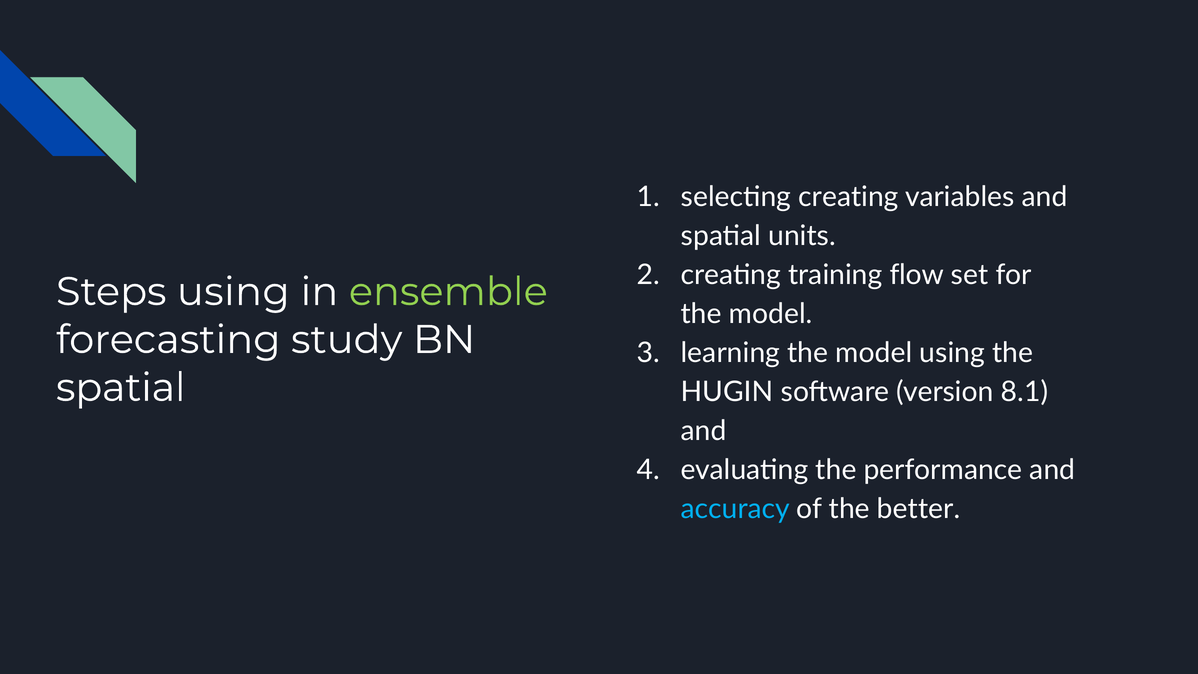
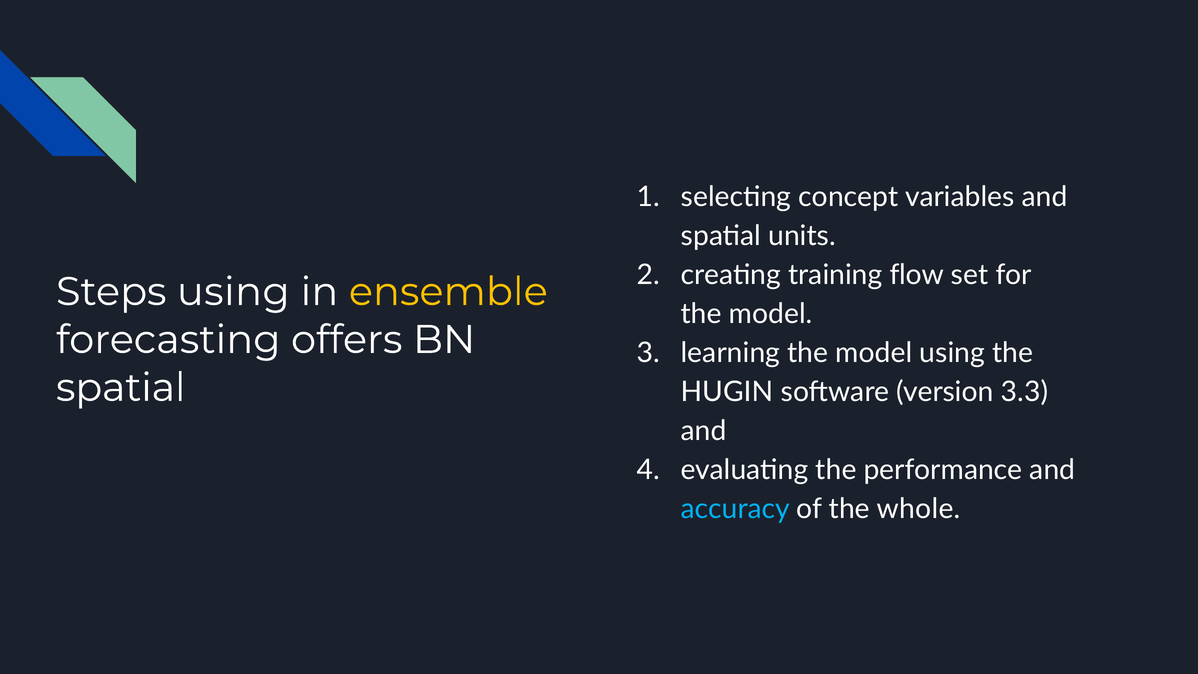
selecting creating: creating -> concept (848, 197)
ensemble colour: light green -> yellow (448, 292)
study: study -> offers (347, 340)
8.1: 8.1 -> 3.3 (1024, 392)
better: better -> whole (919, 509)
